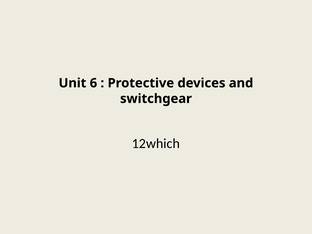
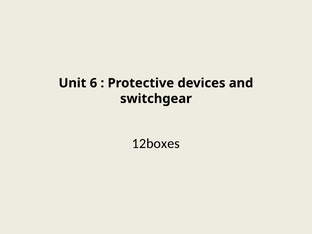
12which: 12which -> 12boxes (156, 143)
